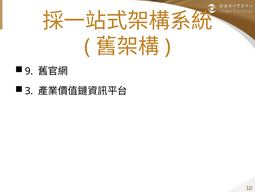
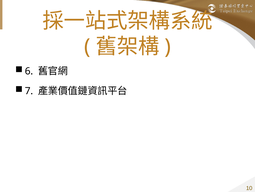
9: 9 -> 6 (29, 71)
3: 3 -> 7 (29, 91)
